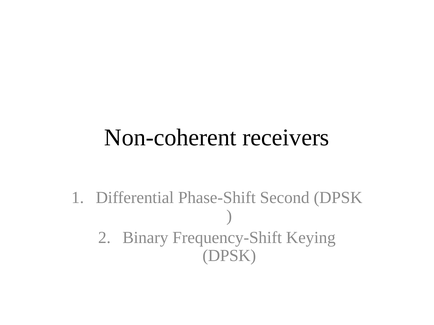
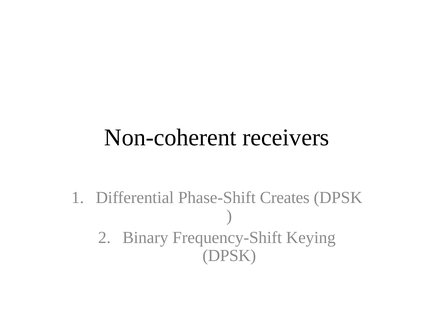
Second: Second -> Creates (285, 198)
